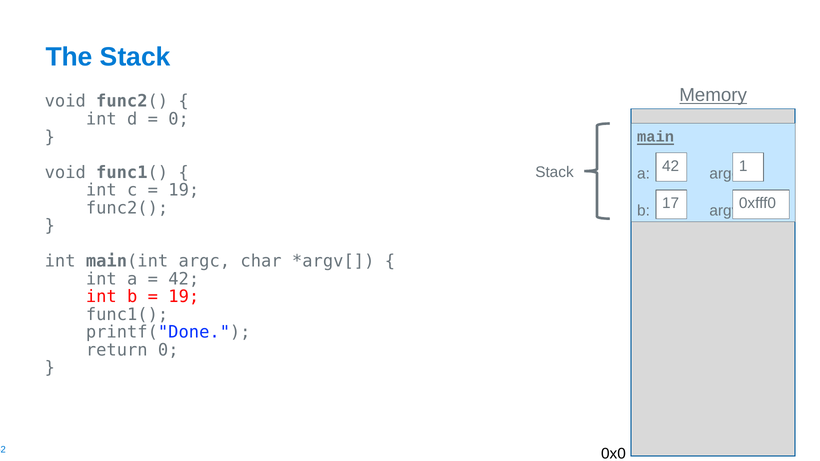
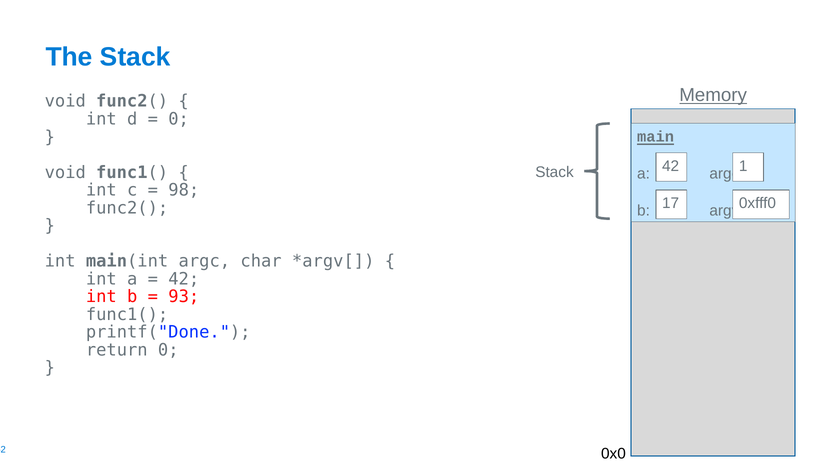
19: 19 -> 98 (184, 190)
19: 19 -> 93 (184, 297)
